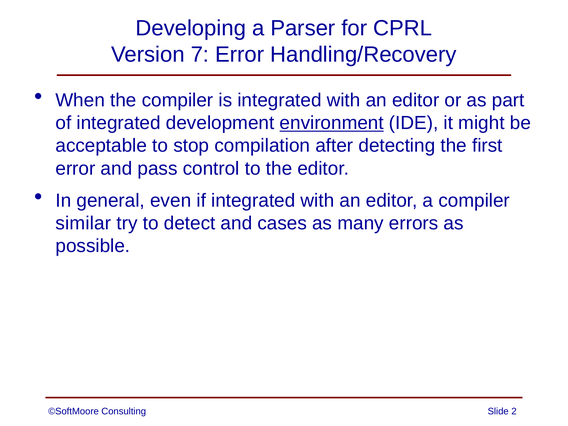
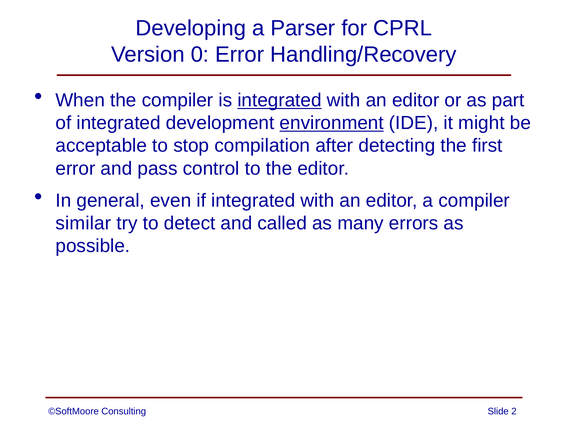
7: 7 -> 0 (200, 55)
integrated underline: none -> present (279, 100)
cases: cases -> called (282, 223)
